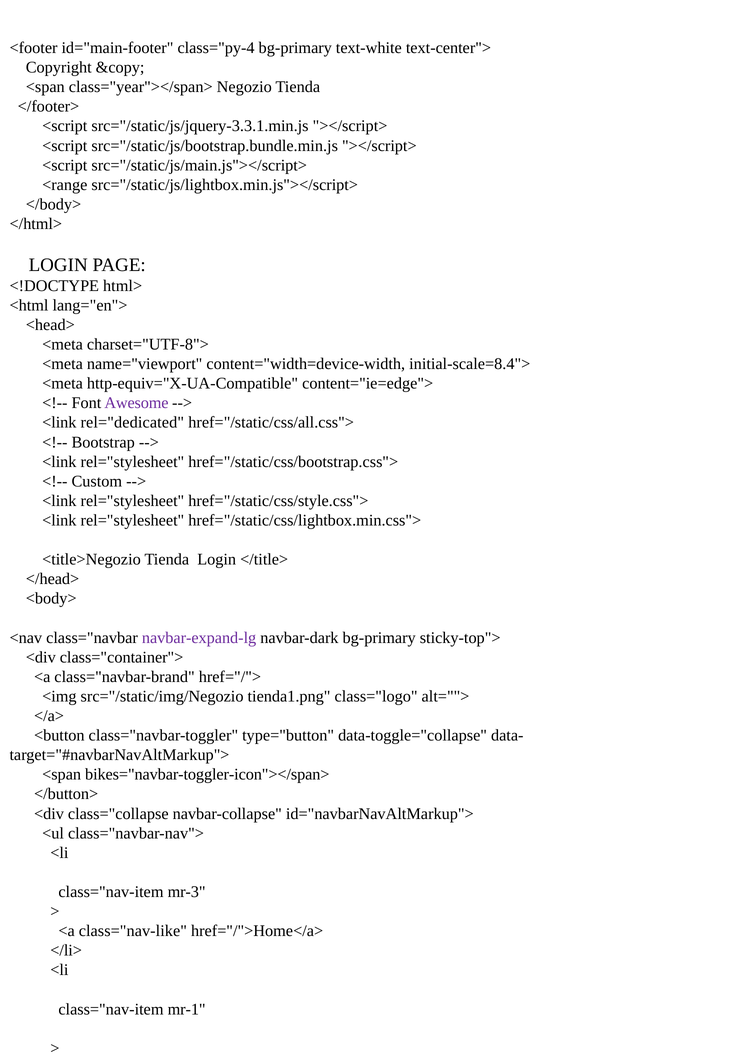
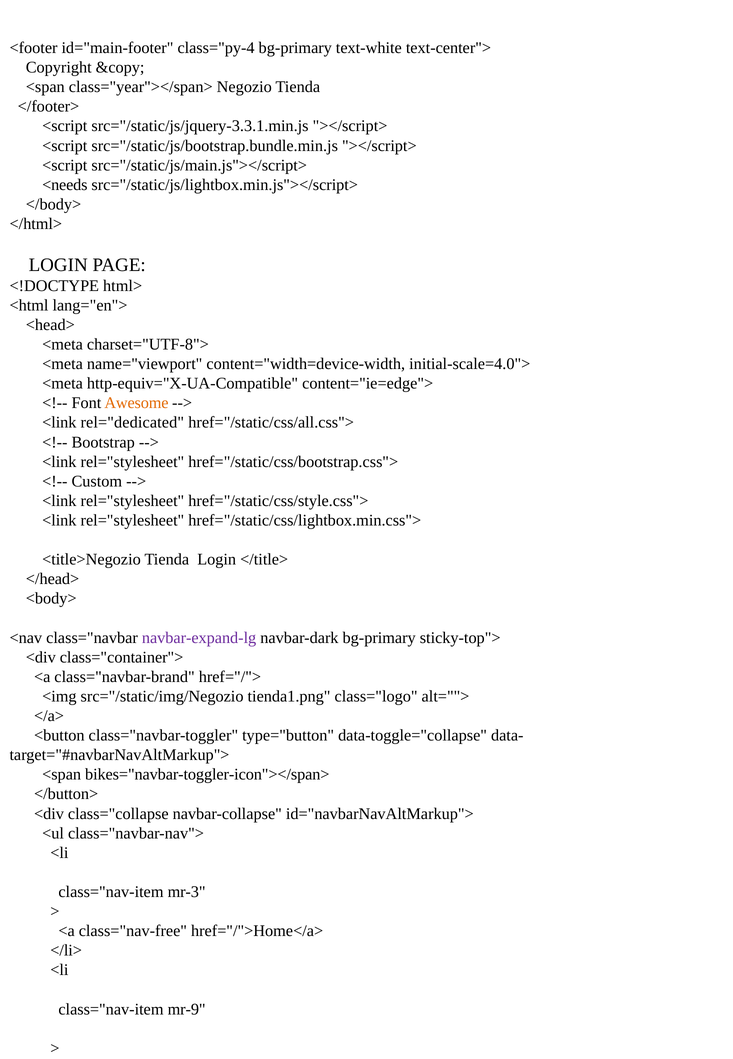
<range: <range -> <needs (65, 185)
initial-scale=8.4">: initial-scale=8.4"> -> initial-scale=4.0"> (470, 364)
Awesome colour: purple -> orange (136, 403)
class="nav-like: class="nav-like -> class="nav-free (133, 931)
mr-1: mr-1 -> mr-9 (187, 1009)
